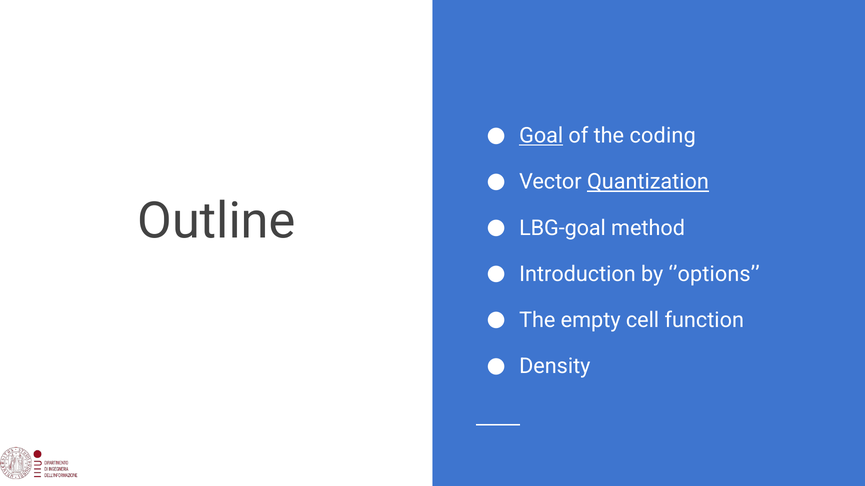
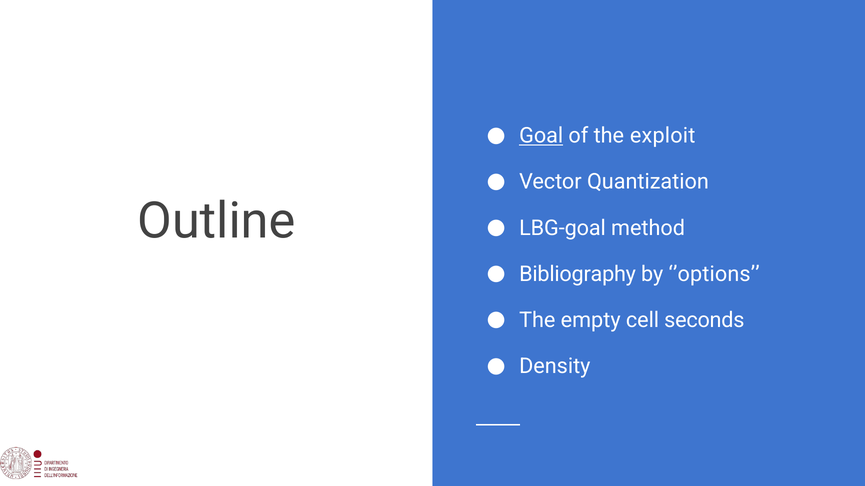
coding: coding -> exploit (663, 136)
Quantization underline: present -> none (648, 182)
Introduction: Introduction -> Bibliography (578, 274)
function: function -> seconds (704, 320)
